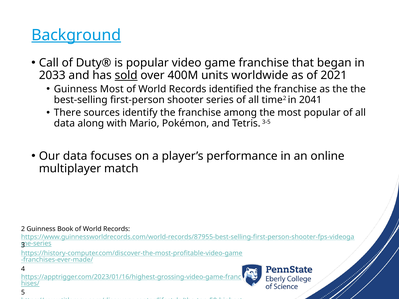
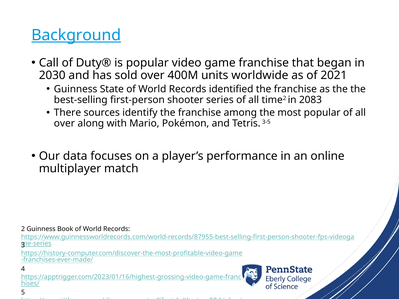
2033: 2033 -> 2030 (52, 75)
sold underline: present -> none (126, 75)
Guinness Most: Most -> State (112, 89)
2041: 2041 -> 2083 (310, 100)
data: data -> over (64, 124)
